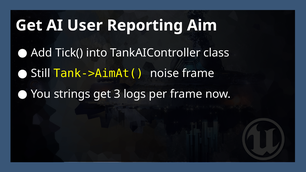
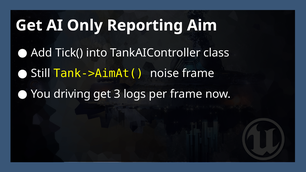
User: User -> Only (85, 25)
strings: strings -> driving (72, 94)
